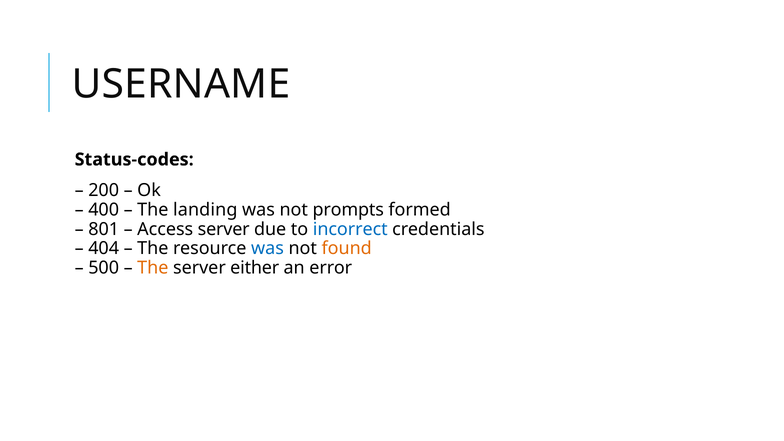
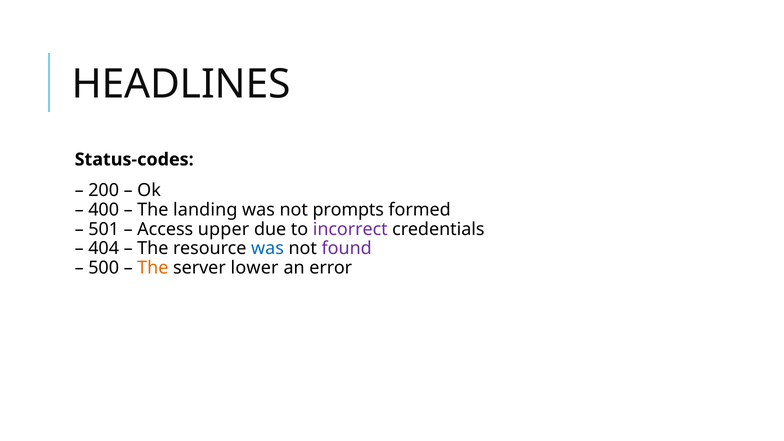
USERNAME: USERNAME -> HEADLINES (181, 84)
801: 801 -> 501 (104, 229)
Access server: server -> upper (224, 229)
incorrect colour: blue -> purple (350, 229)
found colour: orange -> purple (347, 249)
either: either -> lower (255, 268)
